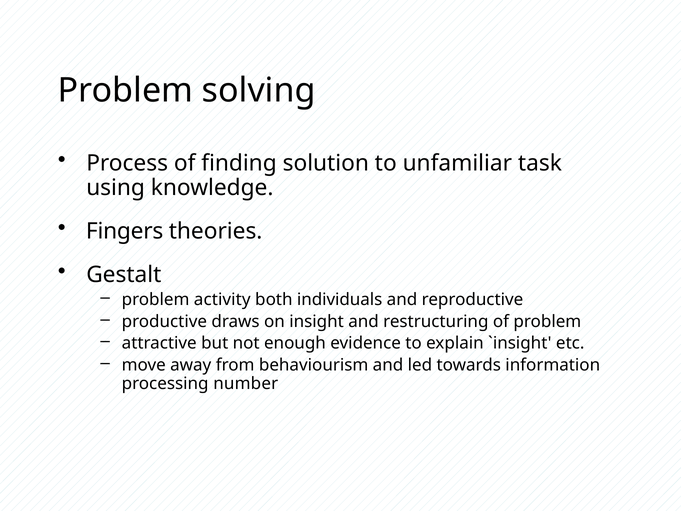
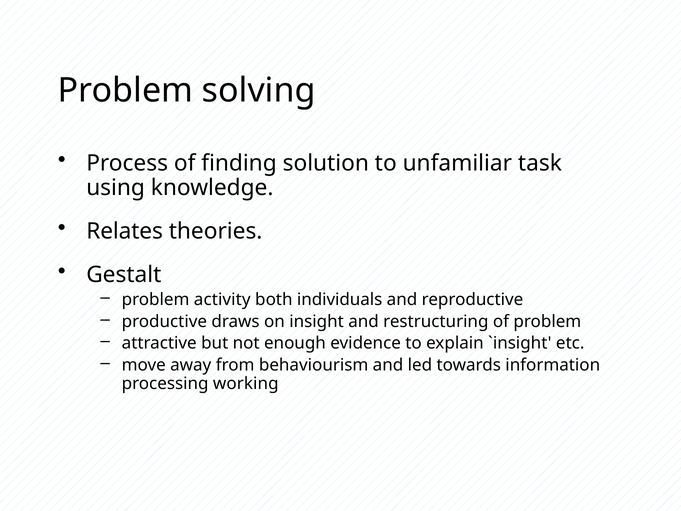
Fingers: Fingers -> Relates (125, 231)
number: number -> working (246, 383)
